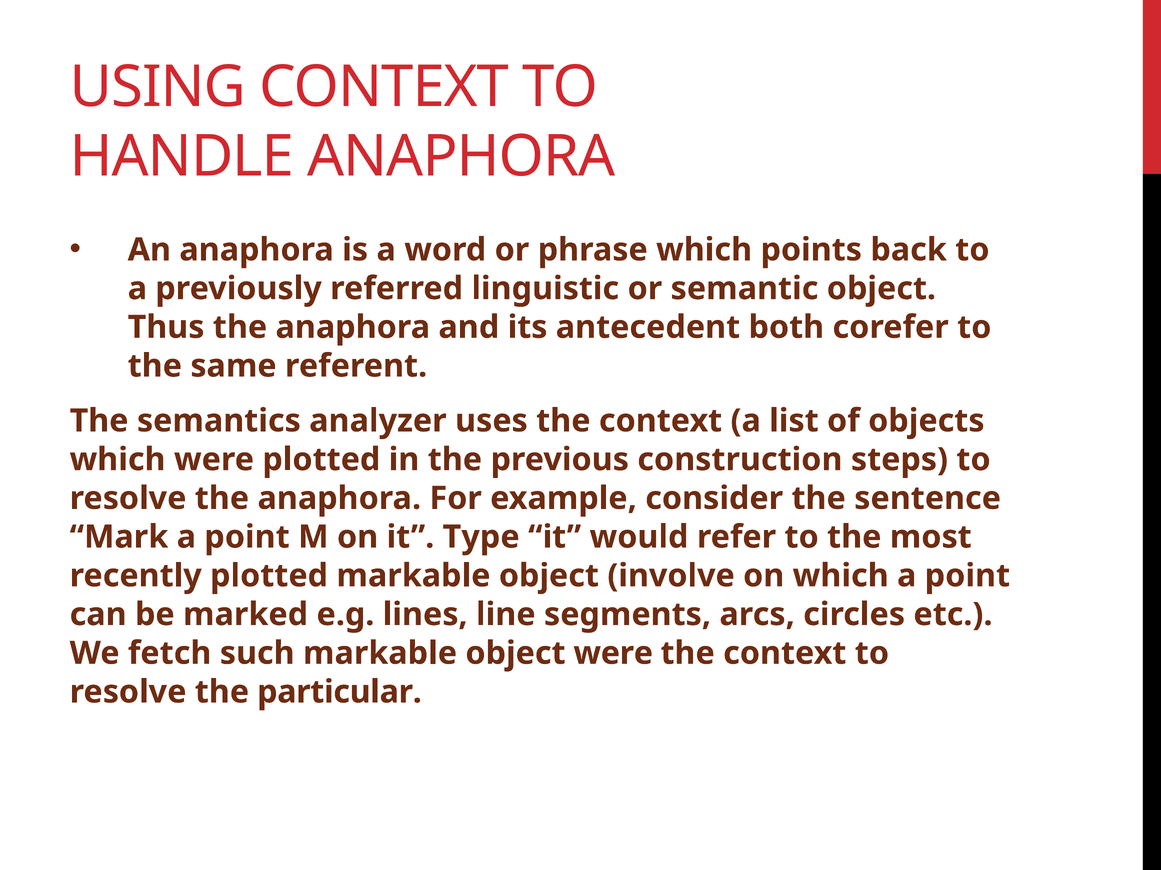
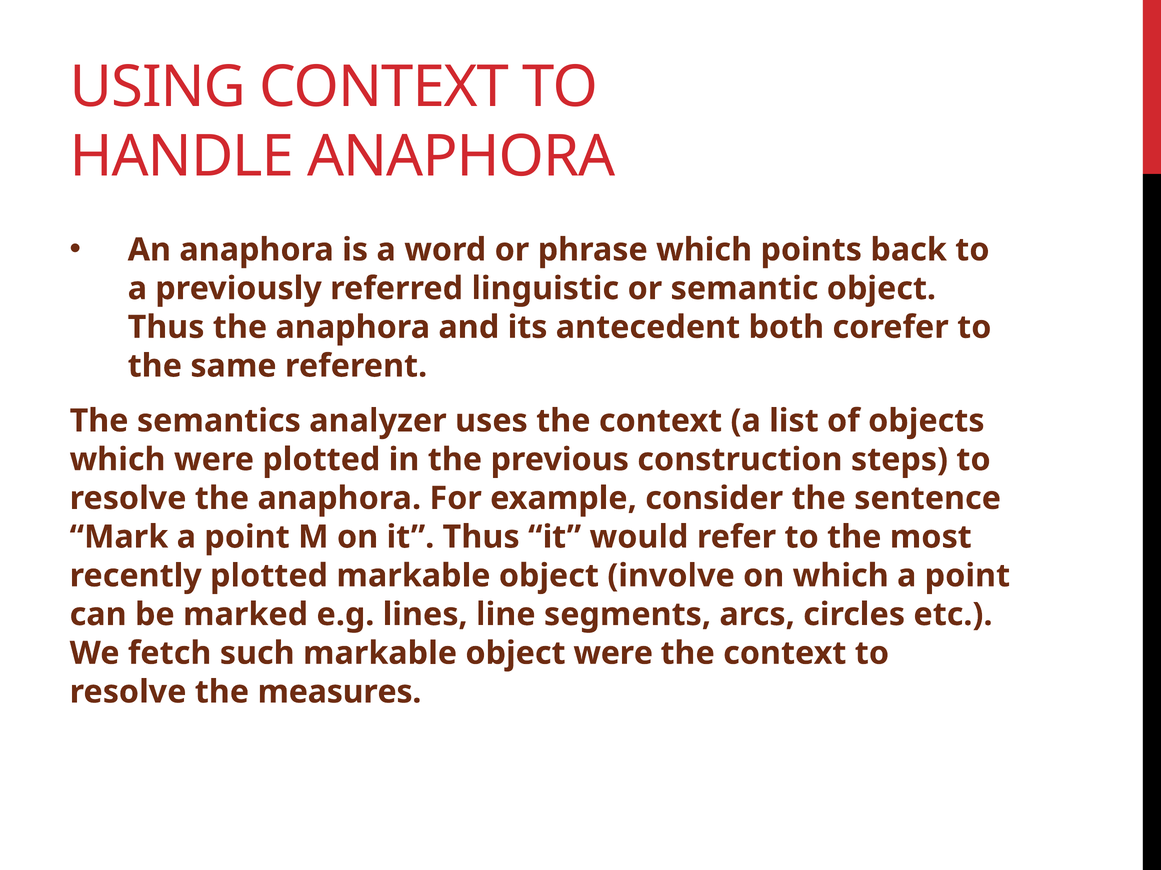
it Type: Type -> Thus (481, 537)
particular: particular -> measures (339, 692)
